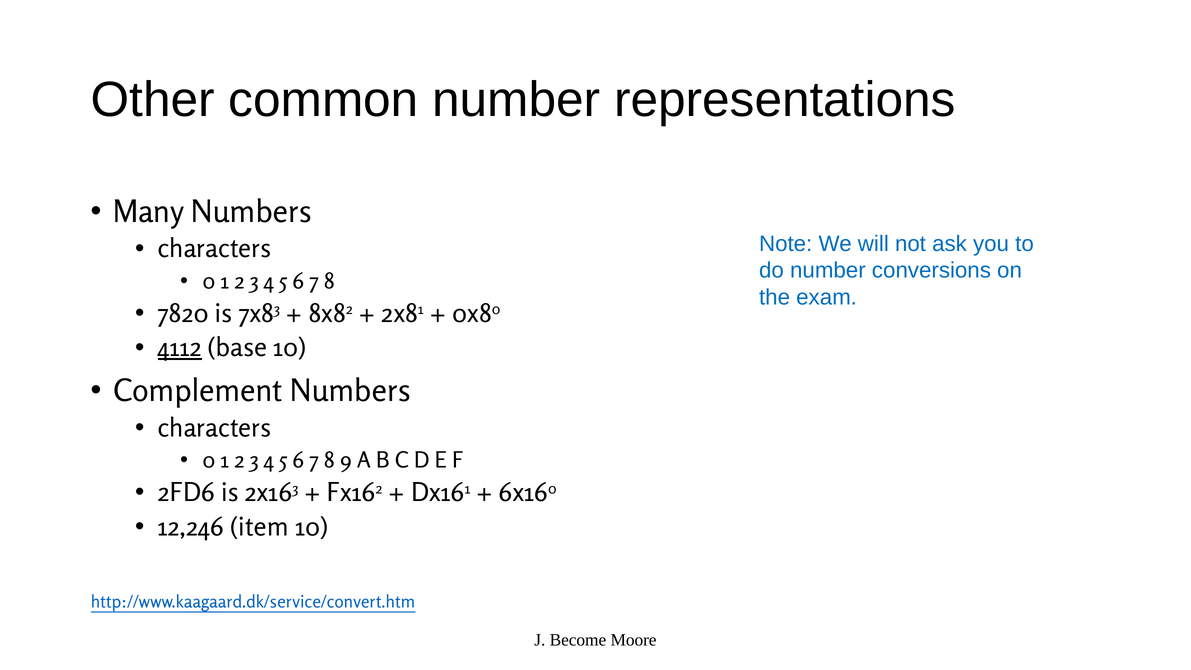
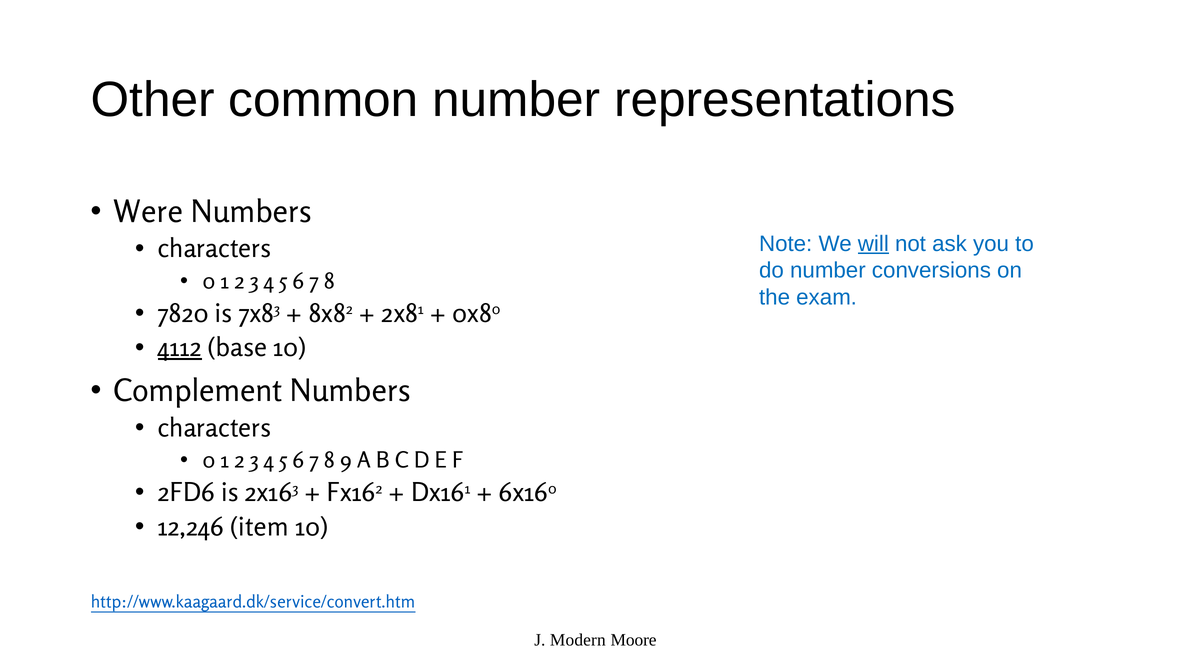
Many: Many -> Were (148, 212)
will underline: none -> present (873, 244)
Become: Become -> Modern (578, 640)
